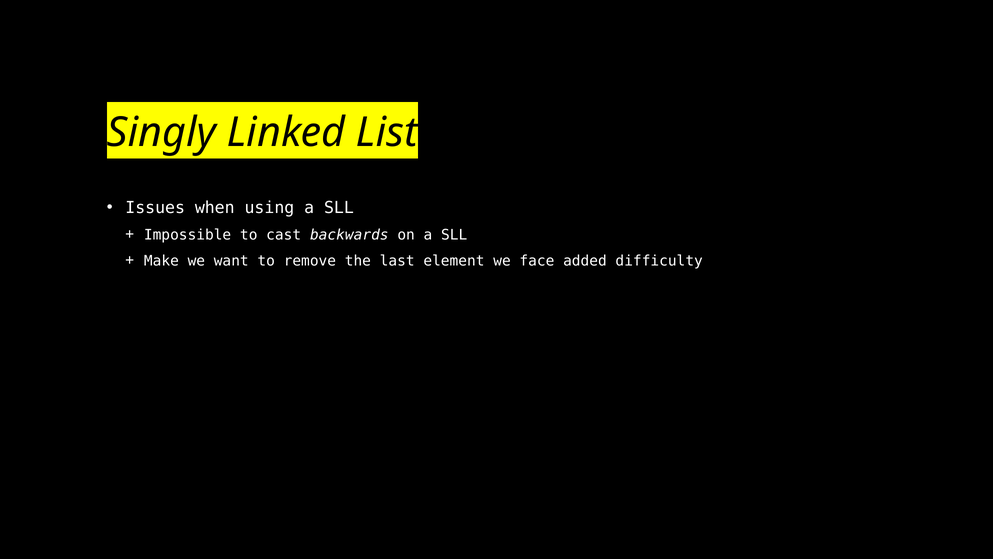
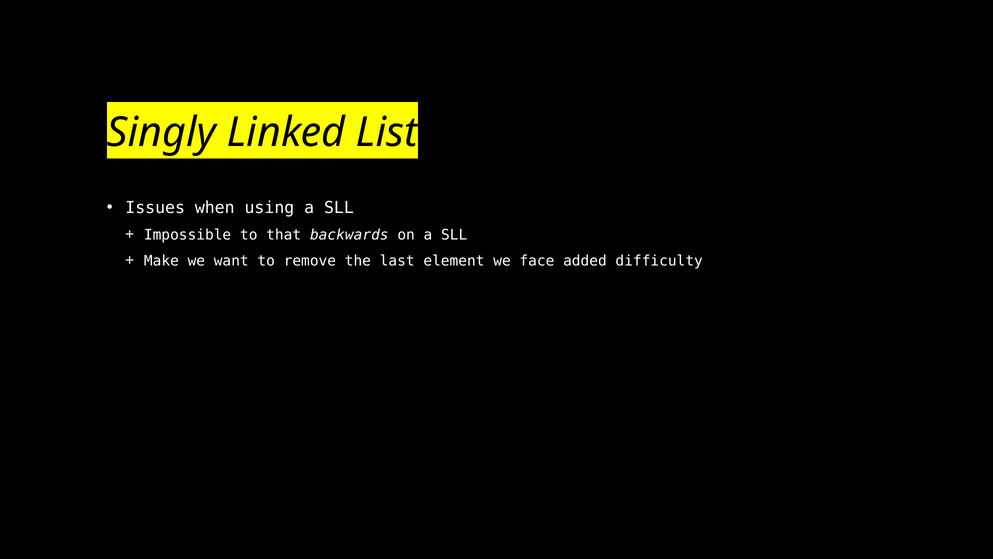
cast: cast -> that (284, 235)
